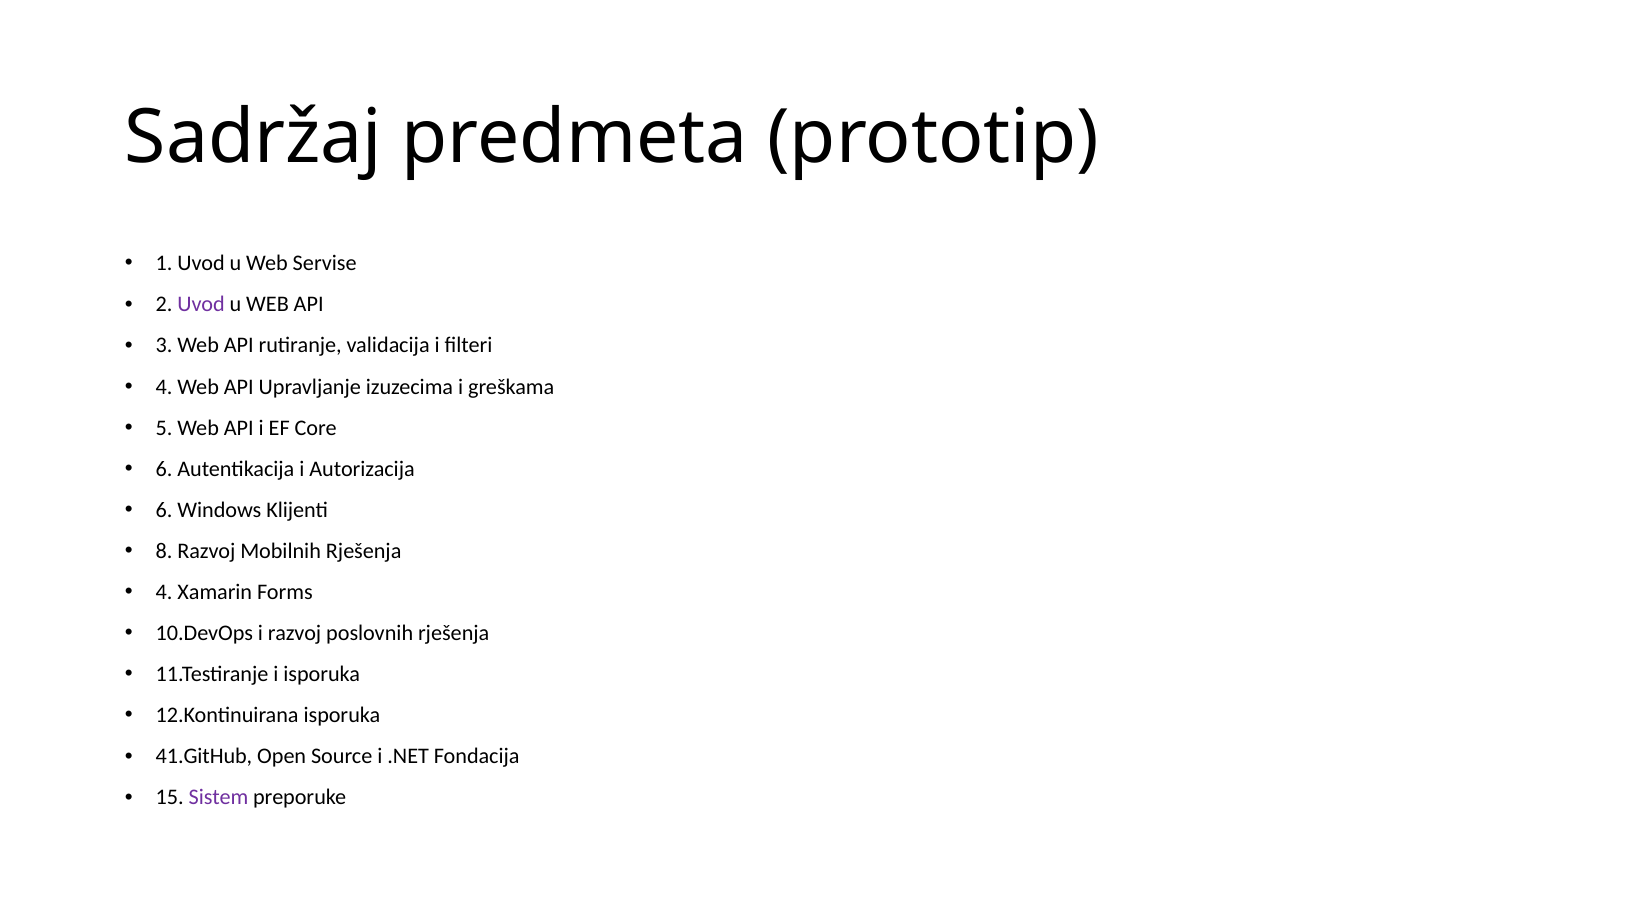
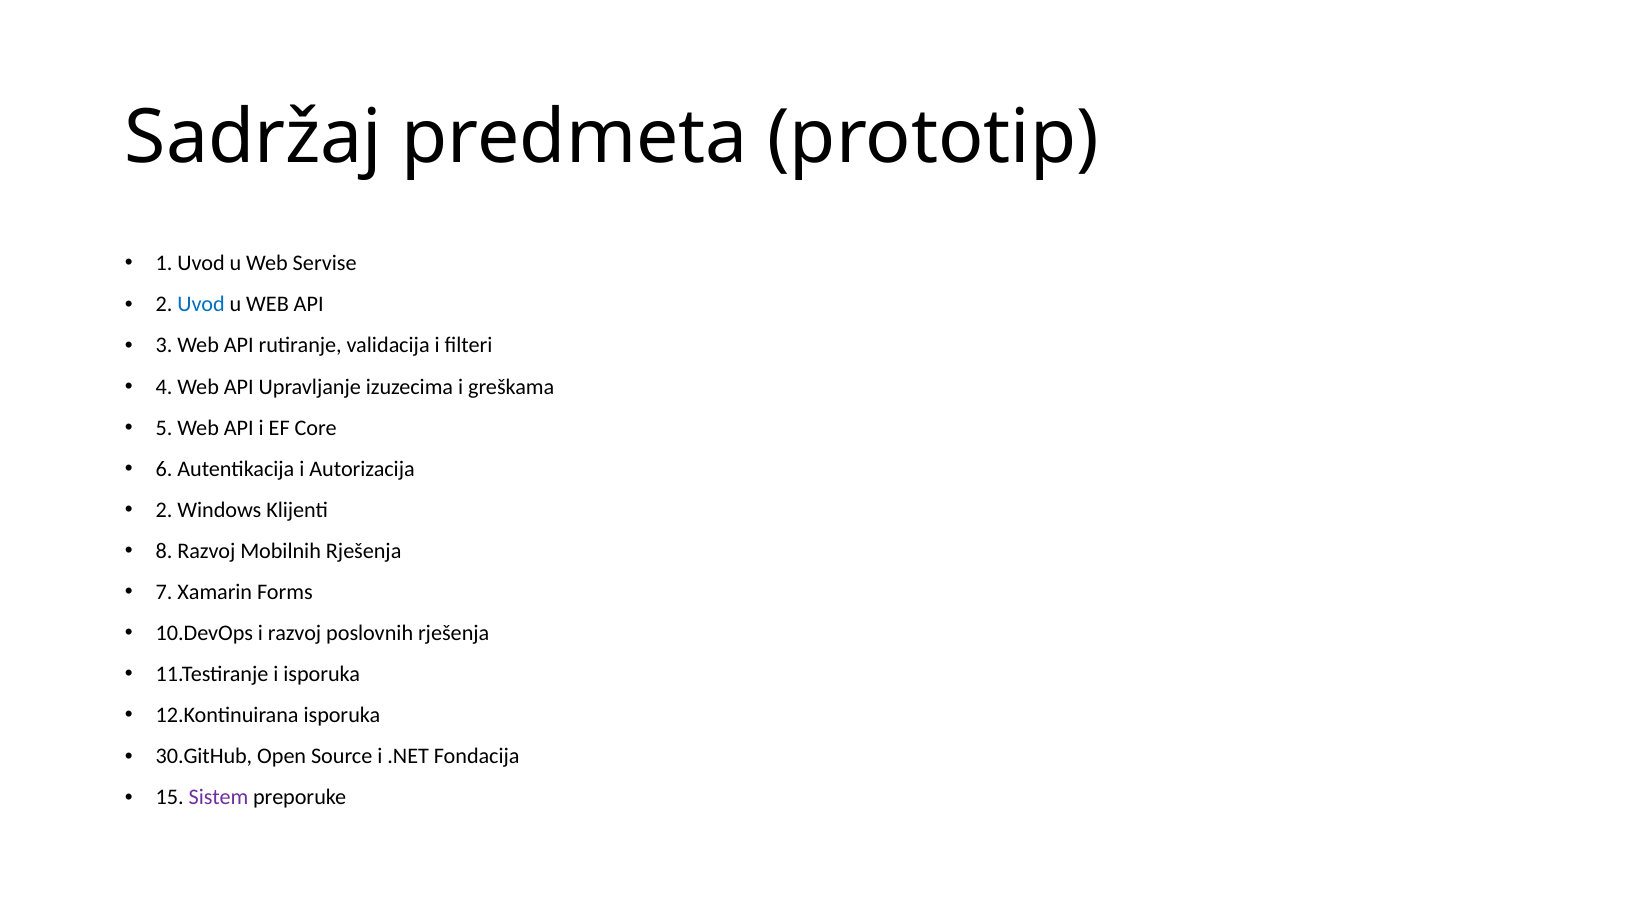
Uvod colour: purple -> blue (201, 305)
6: 6 -> 2 (164, 510)
4: 4 -> 7 (164, 592)
41.GitHub: 41.GitHub -> 30.GitHub (204, 756)
